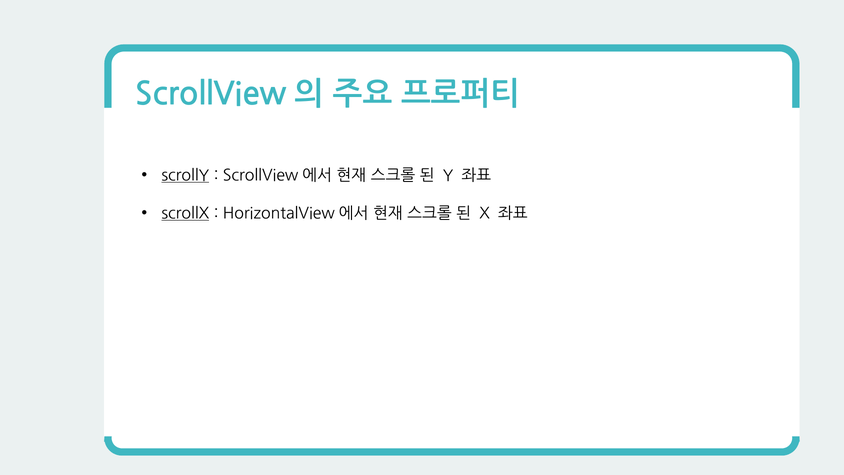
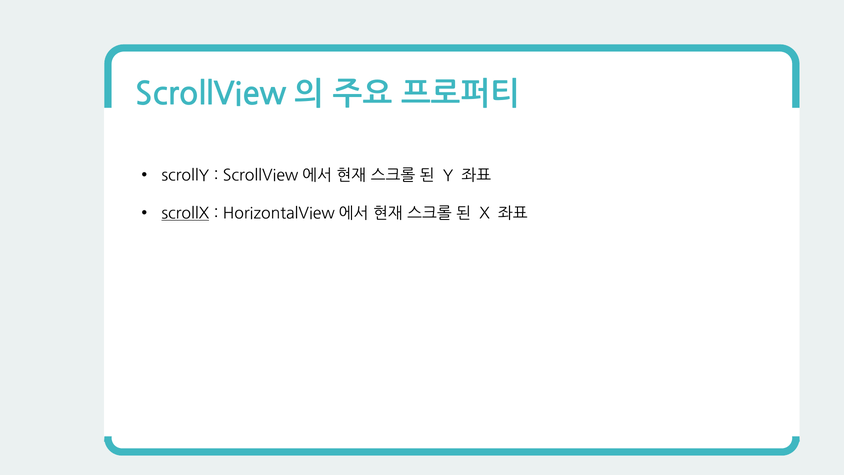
scrollY underline: present -> none (185, 175)
